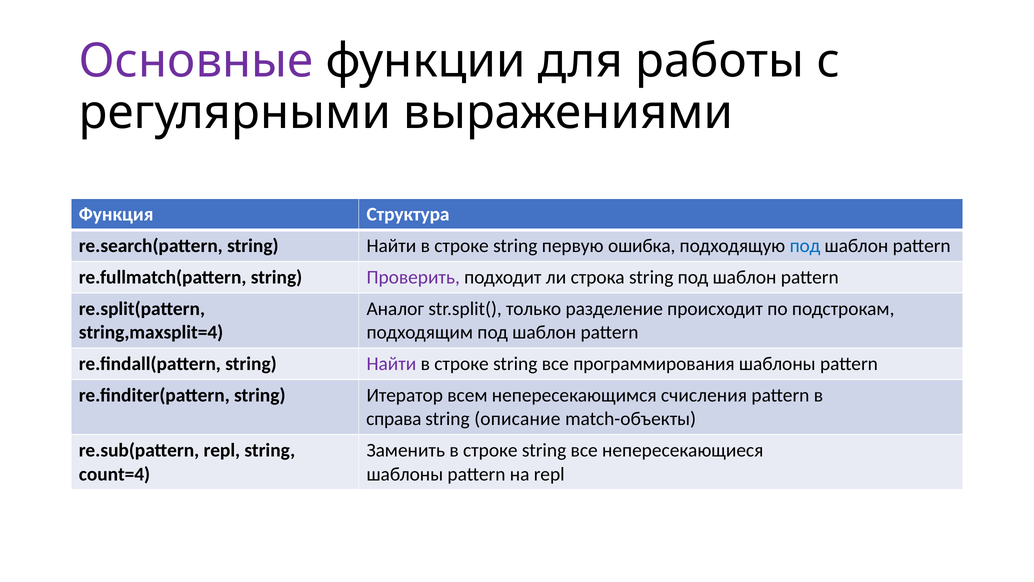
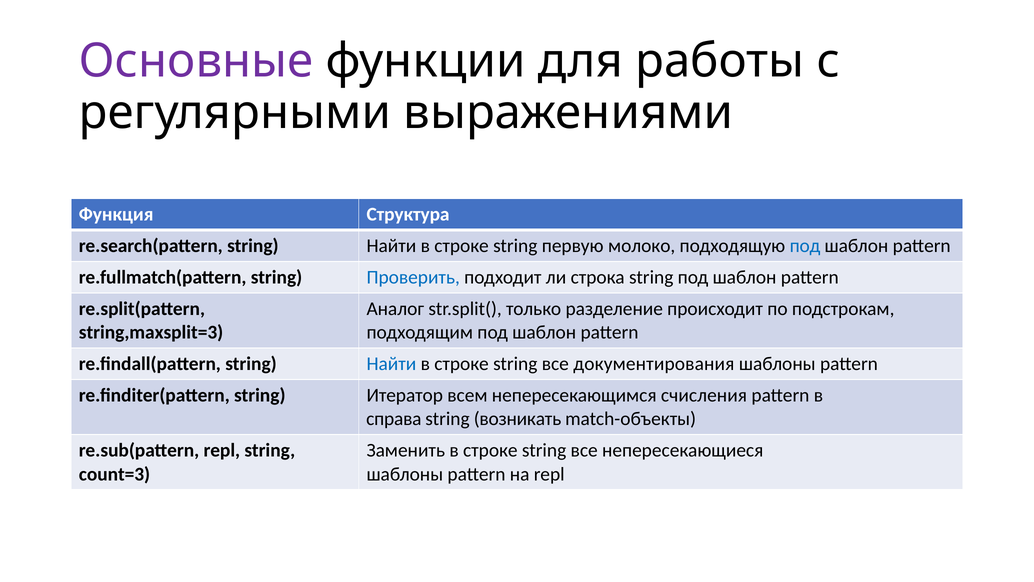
ошибка: ошибка -> молоко (642, 246)
Проверить colour: purple -> blue (413, 277)
string,maxsplit=4: string,maxsplit=4 -> string,maxsplit=3 (151, 332)
Найти colour: purple -> blue (391, 364)
программирования: программирования -> документирования (654, 364)
описание: описание -> возникать (518, 419)
count=4: count=4 -> count=3 (114, 474)
